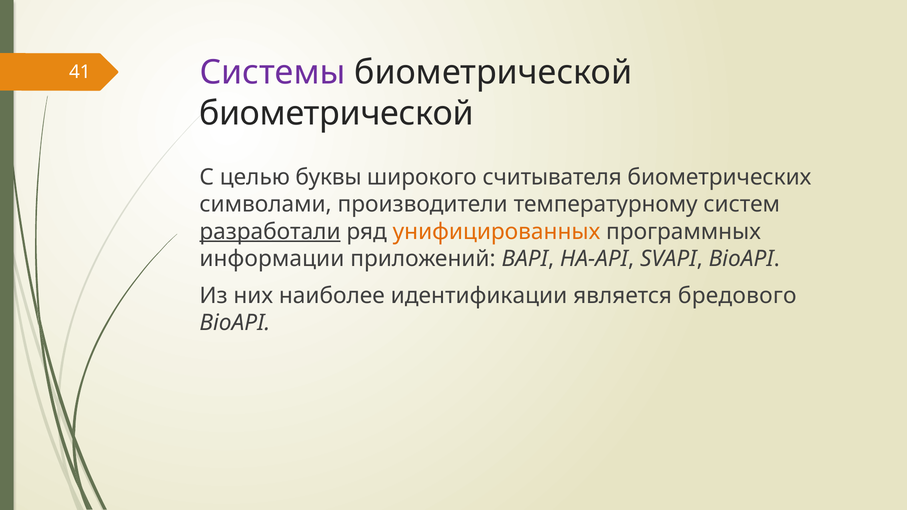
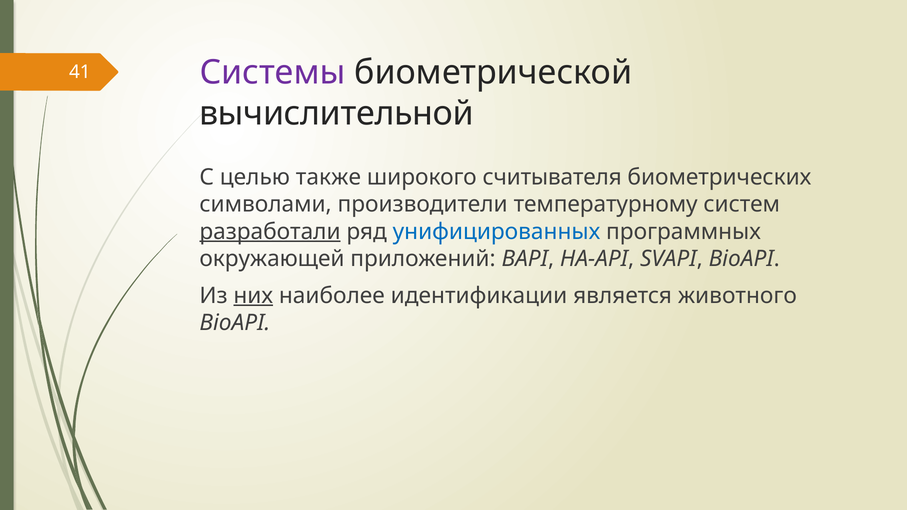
биометрической: биометрической -> вычислительной (337, 113)
буквы: буквы -> также (328, 177)
унифицированных colour: orange -> blue (496, 232)
информации: информации -> окружающей (272, 259)
них underline: none -> present (253, 296)
бредового: бредового -> животного (737, 296)
